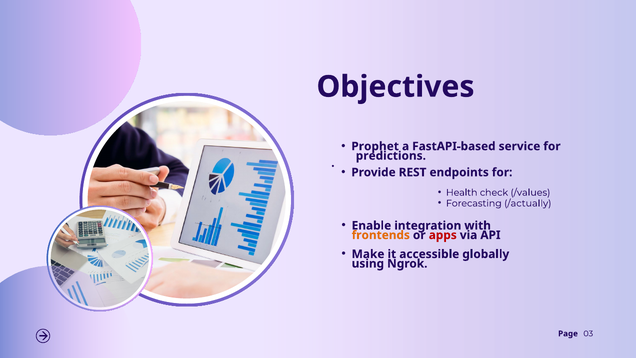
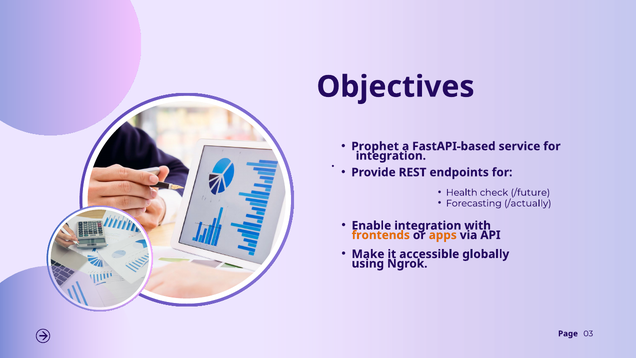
predictions: predictions -> integration (391, 156)
/values: /values -> /future (530, 192)
apps colour: red -> orange (443, 235)
